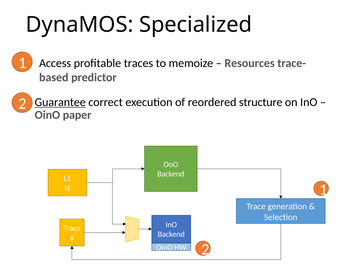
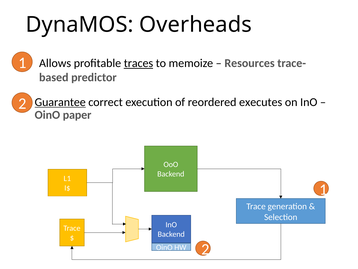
Specialized: Specialized -> Overheads (196, 25)
Access: Access -> Allows (55, 63)
traces underline: none -> present (138, 63)
structure: structure -> executes (261, 102)
